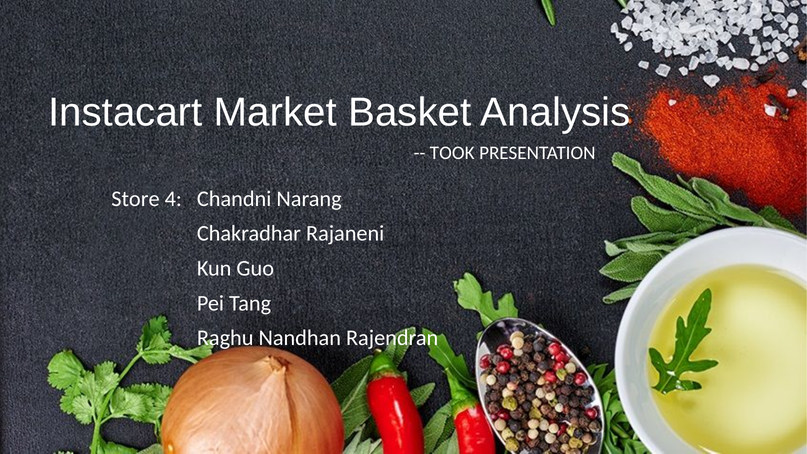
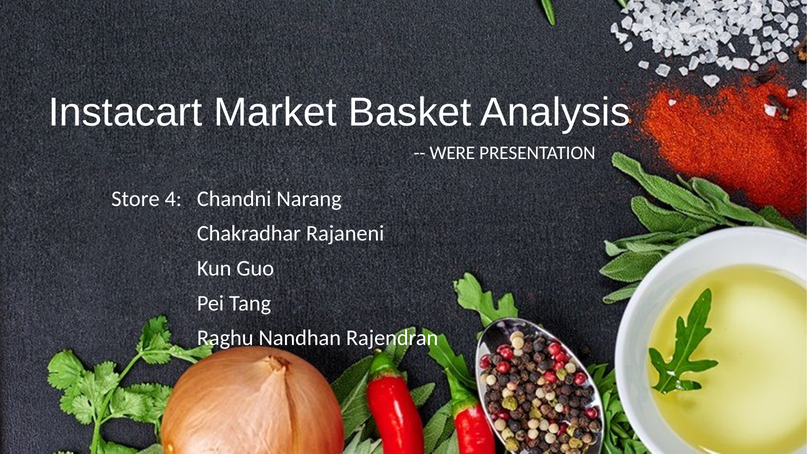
TOOK: TOOK -> WERE (452, 153)
